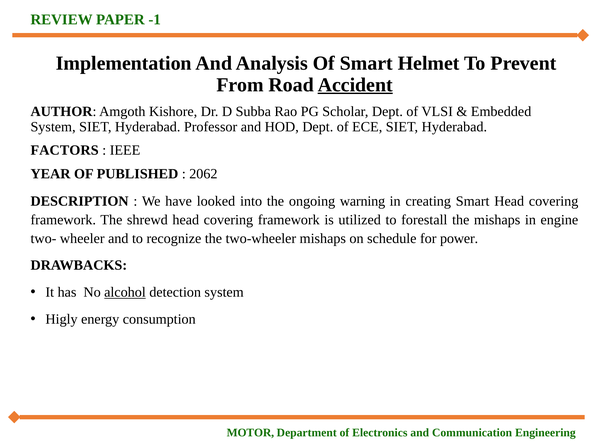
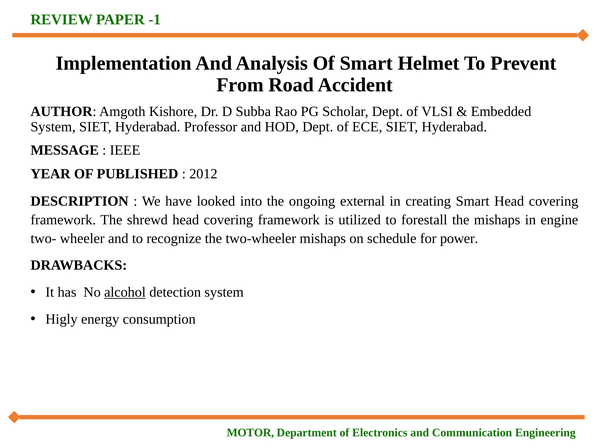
Accident underline: present -> none (355, 85)
FACTORS: FACTORS -> MESSAGE (65, 150)
2062: 2062 -> 2012 (203, 174)
warning: warning -> external (362, 201)
